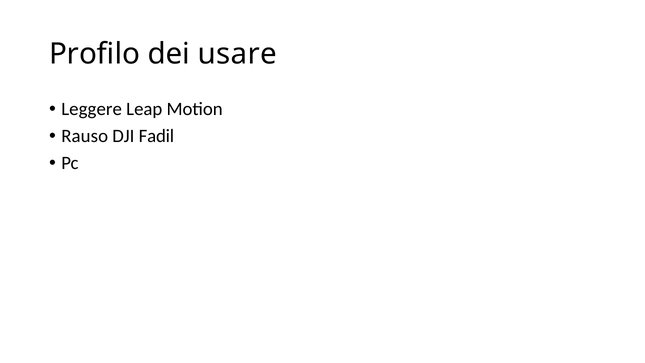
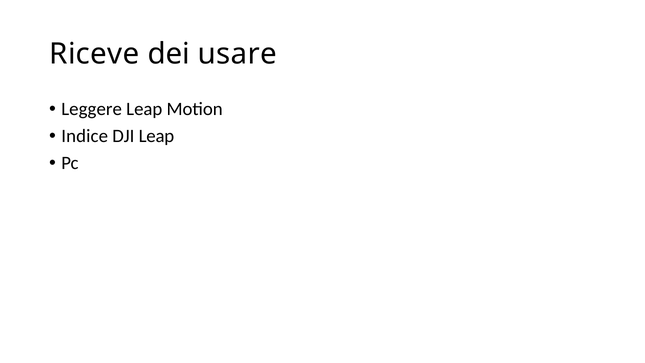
Profilo: Profilo -> Riceve (94, 54)
Rauso: Rauso -> Indice (85, 136)
DJI Fadil: Fadil -> Leap (156, 136)
